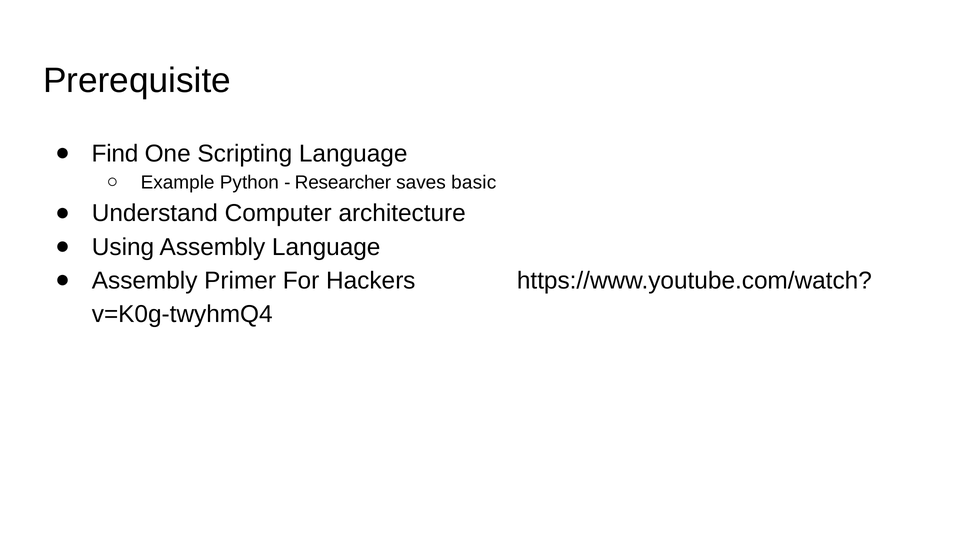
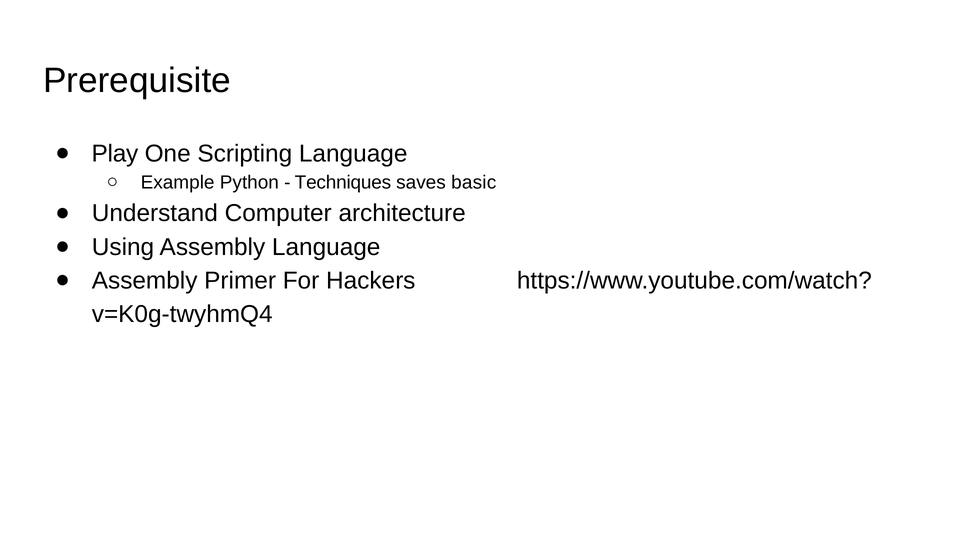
Find: Find -> Play (115, 153)
Researcher: Researcher -> Techniques (343, 183)
